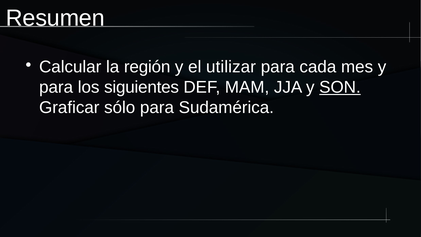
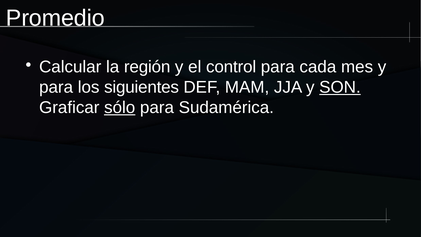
Resumen: Resumen -> Promedio (55, 18)
utilizar: utilizar -> control (231, 67)
sólo underline: none -> present (120, 108)
